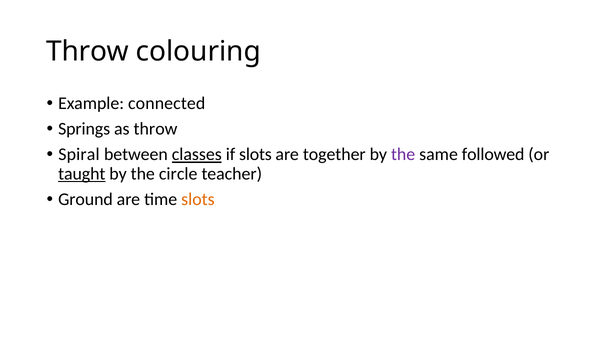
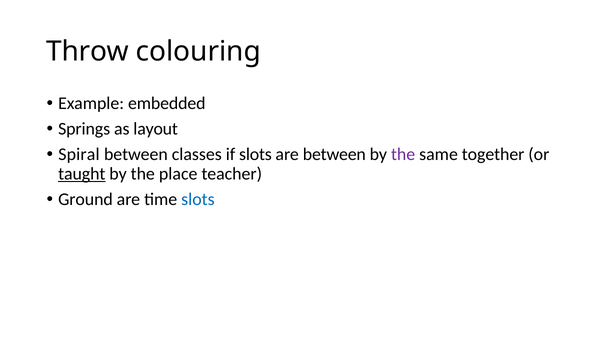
connected: connected -> embedded (167, 103)
as throw: throw -> layout (156, 129)
classes underline: present -> none (197, 155)
are together: together -> between (334, 155)
followed: followed -> together (493, 155)
circle: circle -> place (178, 174)
slots colour: orange -> blue (198, 200)
